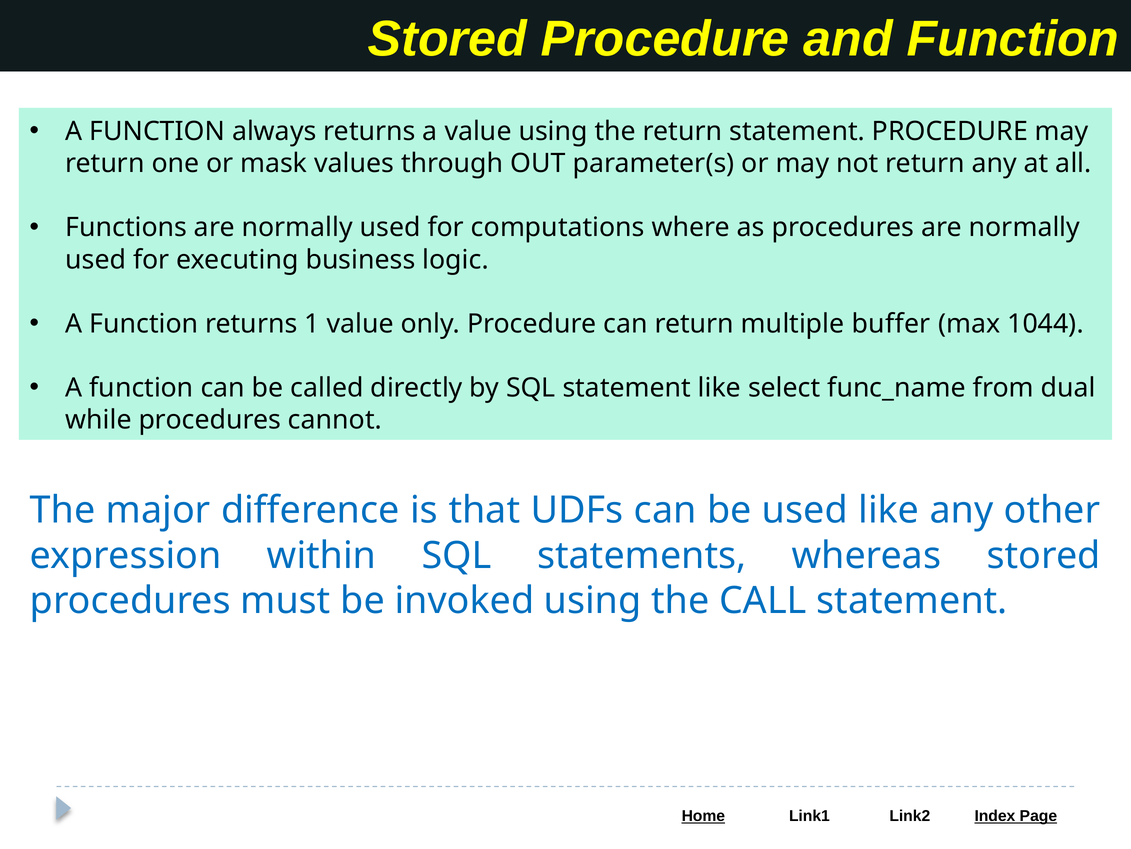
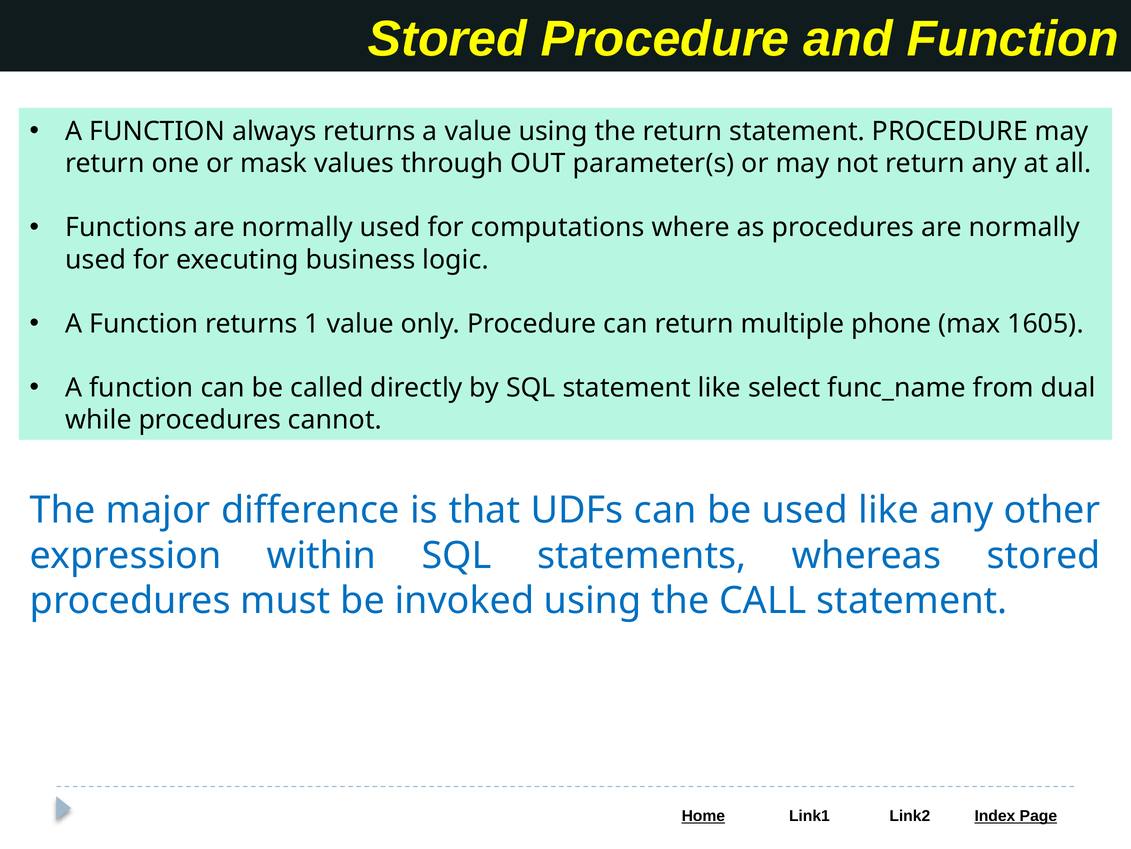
buffer: buffer -> phone (891, 324)
1044: 1044 -> 1605 (1045, 324)
